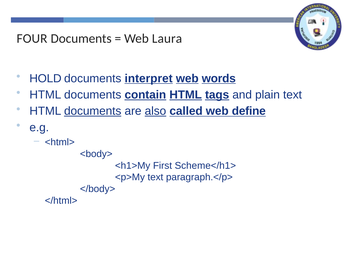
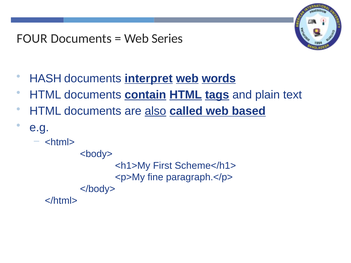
Laura: Laura -> Series (167, 39)
HOLD: HOLD -> HASH (45, 78)
documents underline: present -> none (93, 111)
define: define -> based (249, 111)
<p>My text: text -> fine (155, 177)
